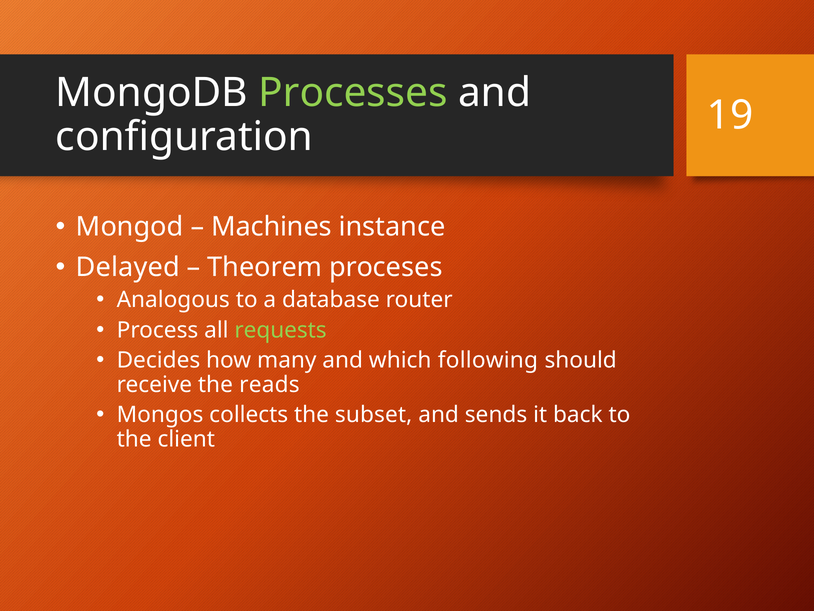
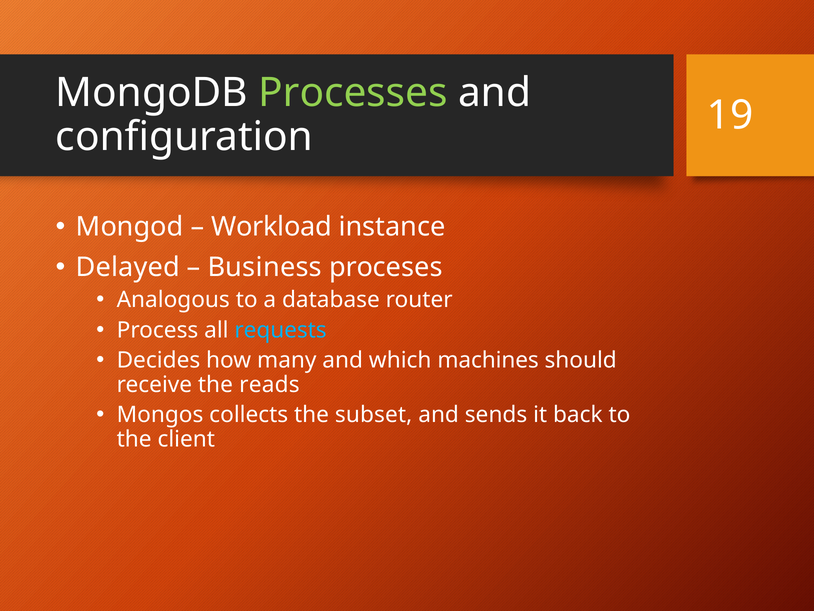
Machines: Machines -> Workload (271, 227)
Theorem: Theorem -> Business (265, 267)
requests colour: light green -> light blue (281, 330)
following: following -> machines (488, 360)
